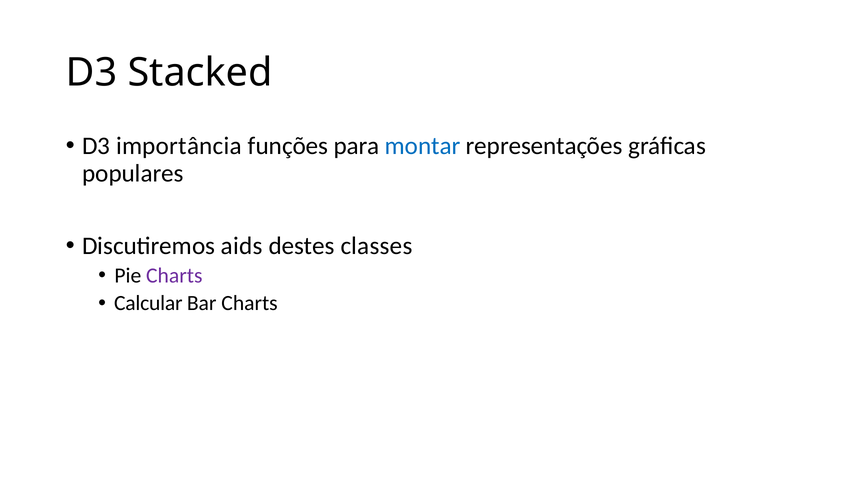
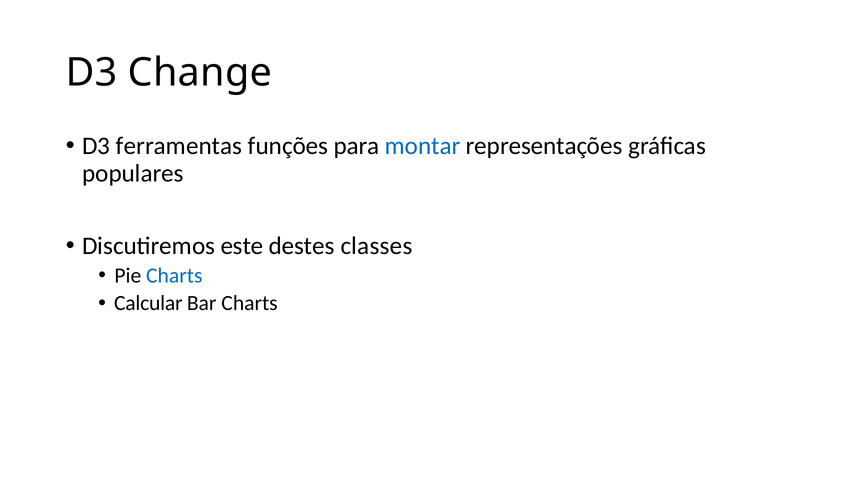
Stacked: Stacked -> Change (200, 73)
importância: importância -> ferramentas (179, 146)
aids: aids -> este (242, 246)
Charts colour: purple -> blue (174, 276)
